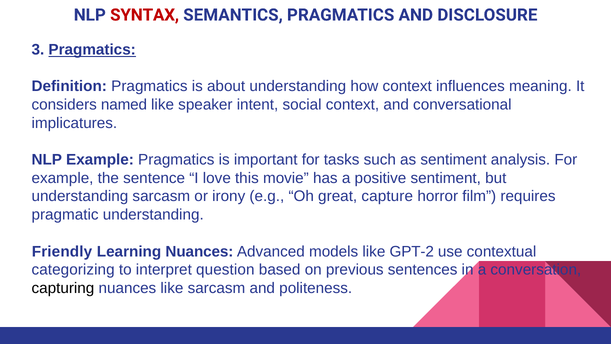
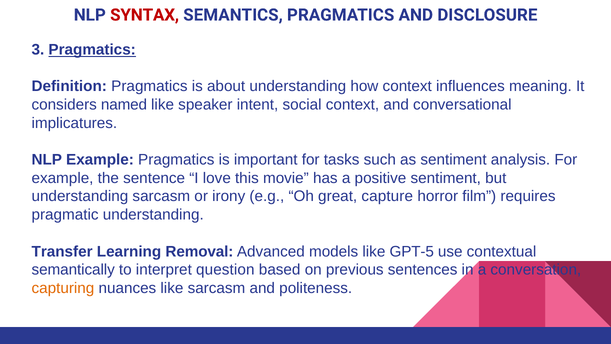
Friendly: Friendly -> Transfer (62, 251)
Learning Nuances: Nuances -> Removal (199, 251)
GPT-2: GPT-2 -> GPT-5 (412, 251)
categorizing: categorizing -> semantically (73, 270)
capturing colour: black -> orange (63, 288)
